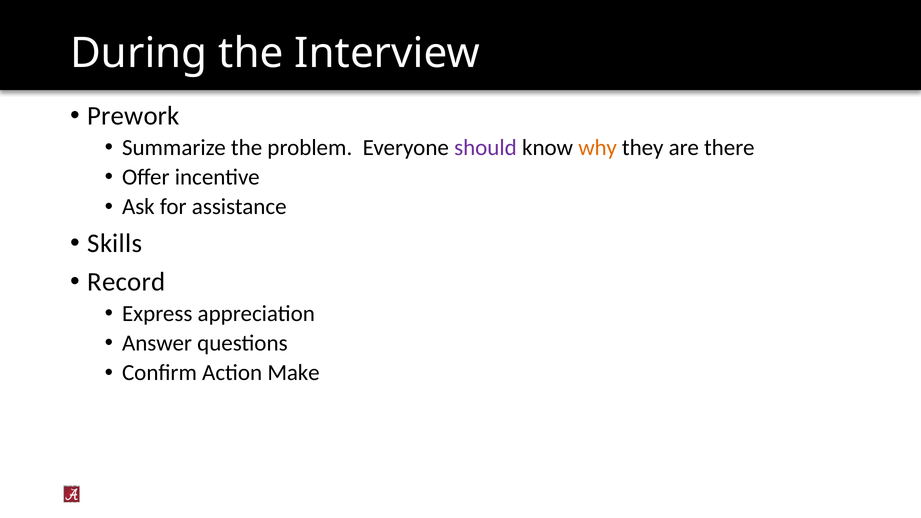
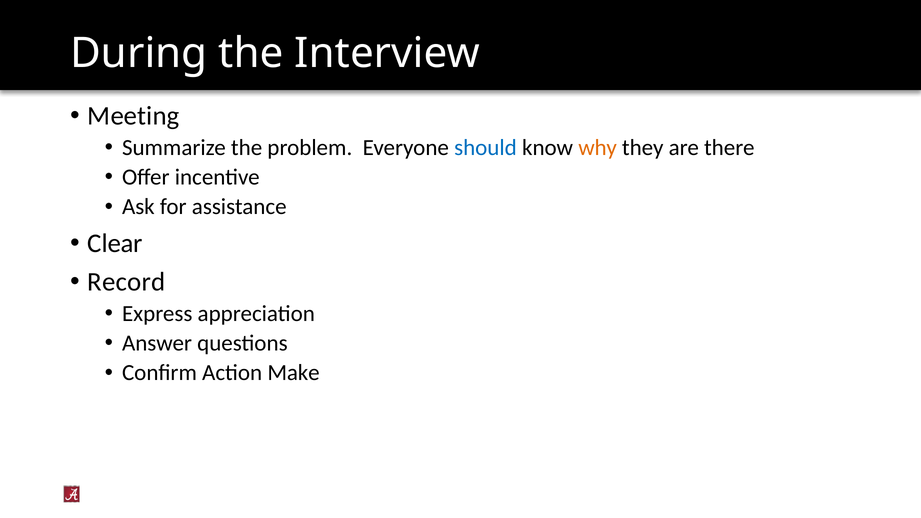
Prework: Prework -> Meeting (133, 116)
should colour: purple -> blue (485, 148)
Skills: Skills -> Clear (115, 243)
